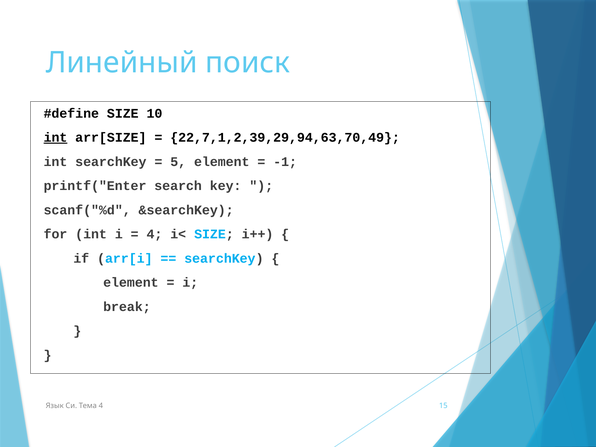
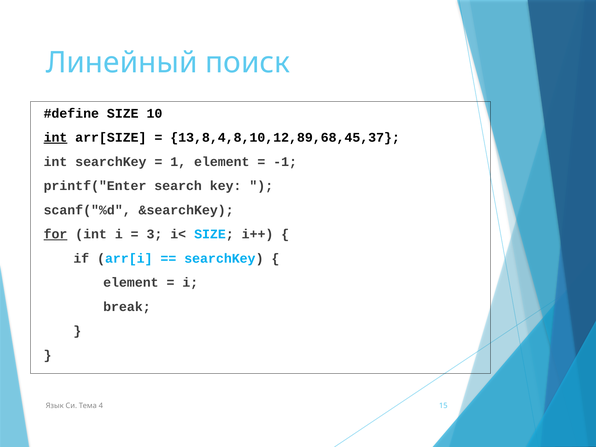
22,7,1,2,39,29,94,63,70,49: 22,7,1,2,39,29,94,63,70,49 -> 13,8,4,8,10,12,89,68,45,37 (285, 137)
5: 5 -> 1 (178, 162)
for underline: none -> present (55, 234)
4: 4 -> 3 (154, 234)
